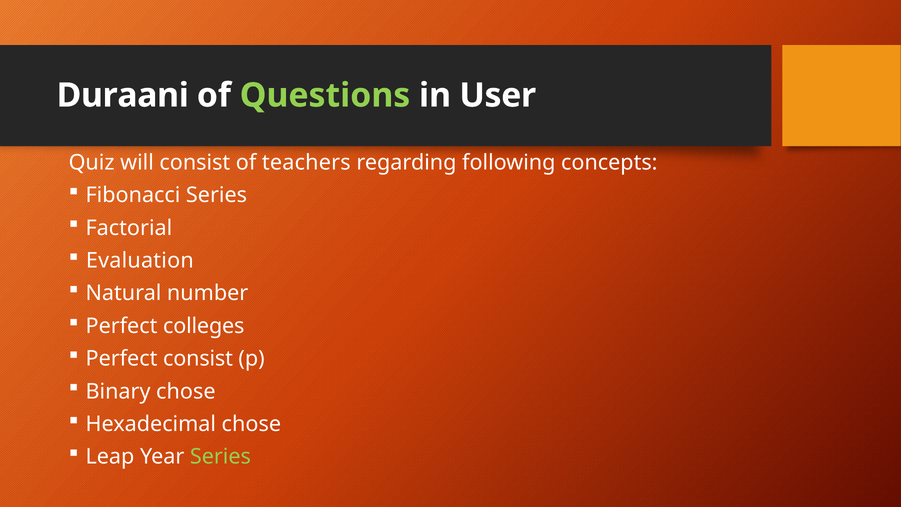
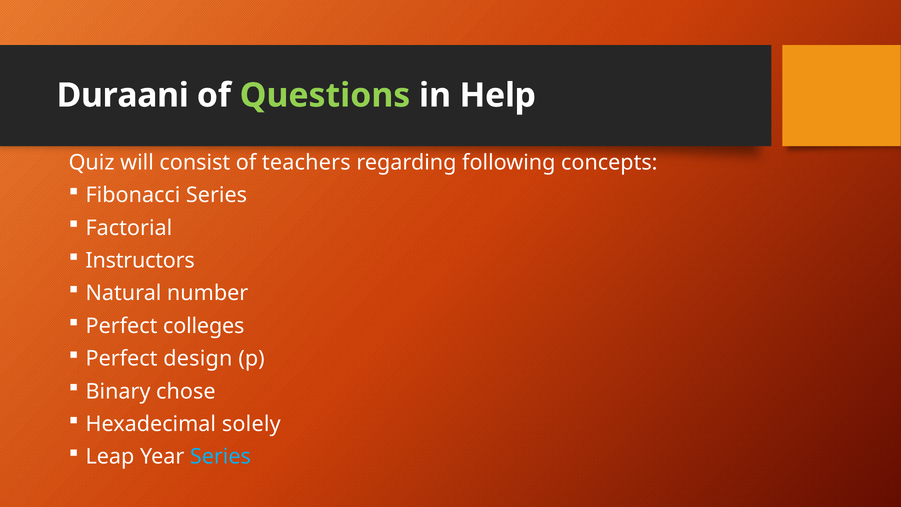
User: User -> Help (498, 95)
Evaluation: Evaluation -> Instructors (140, 261)
Perfect consist: consist -> design (198, 359)
Hexadecimal chose: chose -> solely (251, 424)
Series colour: light green -> light blue (220, 457)
